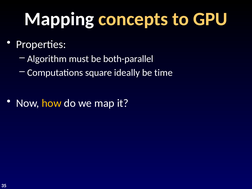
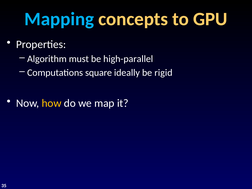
Mapping colour: white -> light blue (59, 19)
both-parallel: both-parallel -> high-parallel (128, 59)
time: time -> rigid (163, 73)
